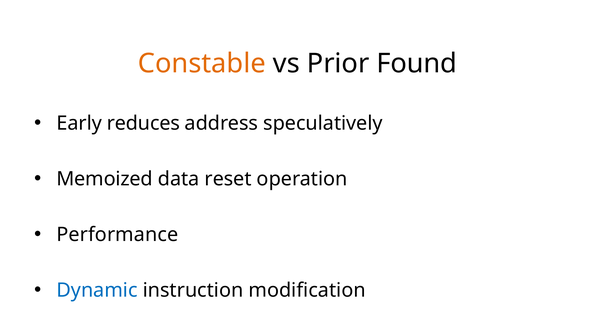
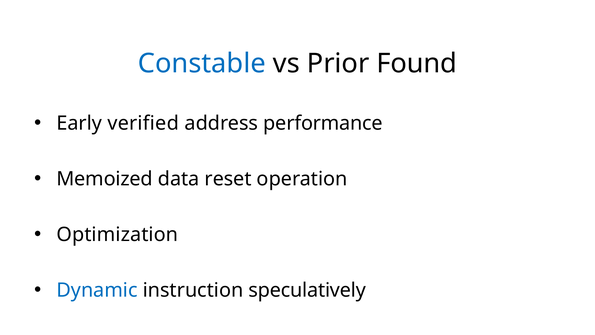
Constable colour: orange -> blue (202, 64)
reduces: reduces -> verified (143, 123)
speculatively: speculatively -> performance (323, 123)
Performance: Performance -> Optimization (117, 234)
modification: modification -> speculatively (307, 290)
